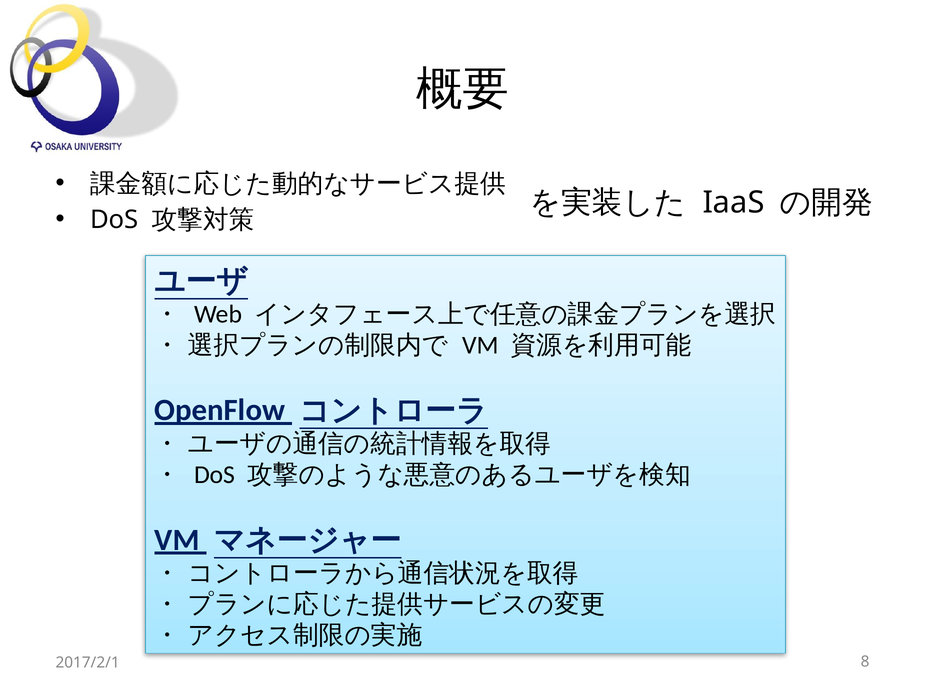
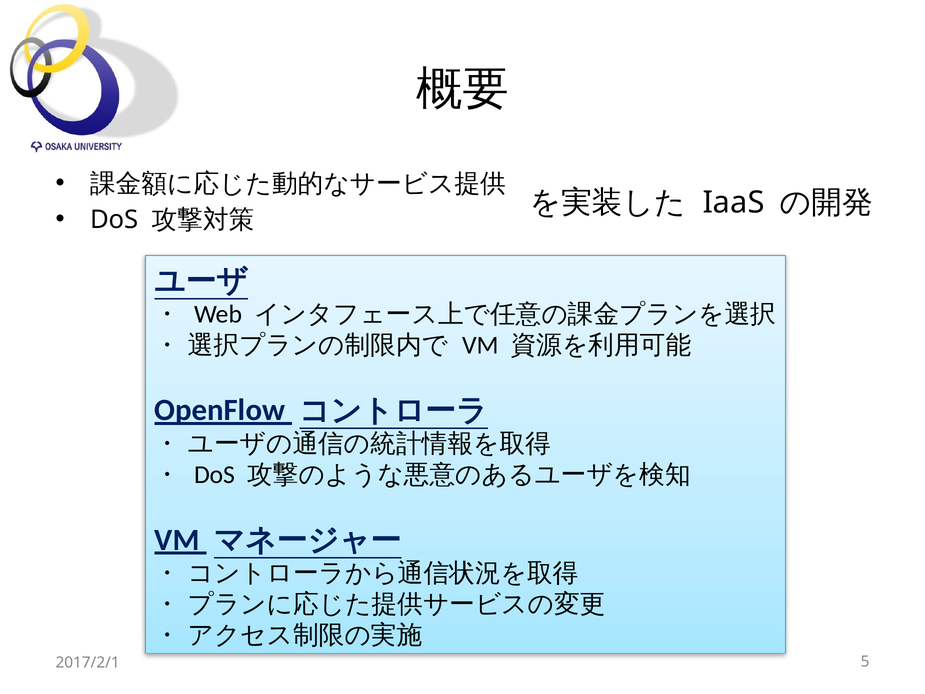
8: 8 -> 5 (865, 661)
